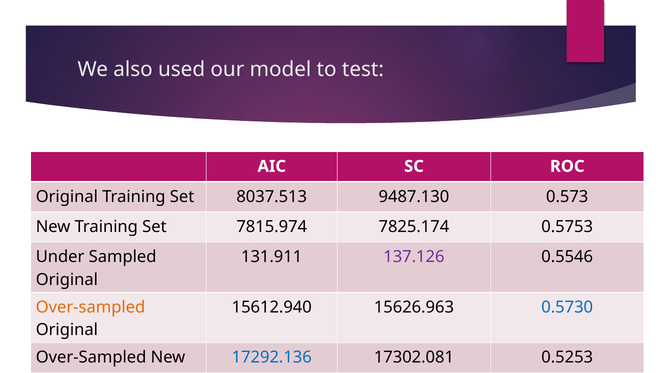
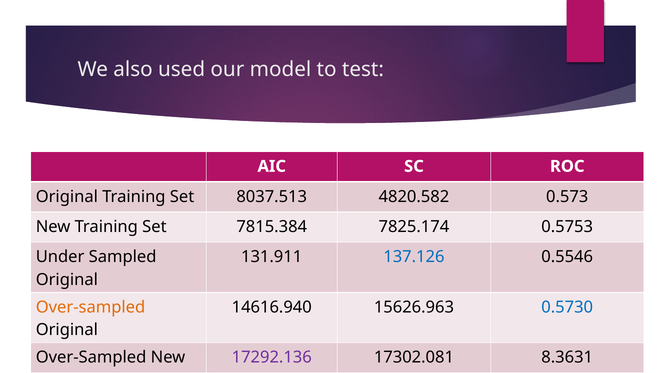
9487.130: 9487.130 -> 4820.582 (414, 196)
7815.974: 7815.974 -> 7815.384 (272, 226)
137.126 colour: purple -> blue (414, 257)
15612.940: 15612.940 -> 14616.940 (272, 307)
17292.136 colour: blue -> purple (272, 357)
0.5253: 0.5253 -> 8.3631 (567, 357)
